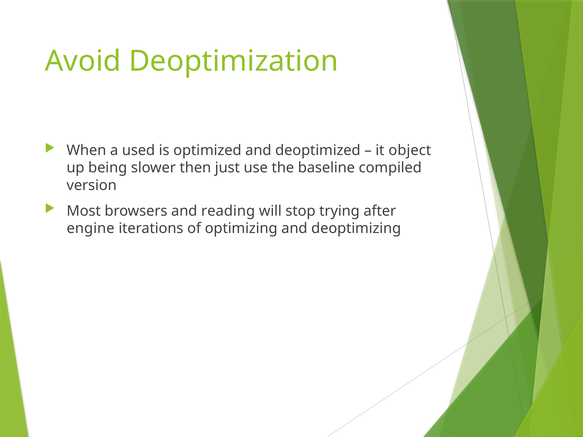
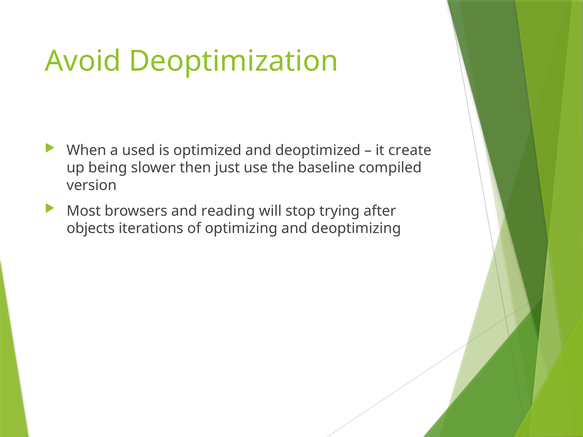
object: object -> create (410, 150)
engine: engine -> objects (91, 229)
